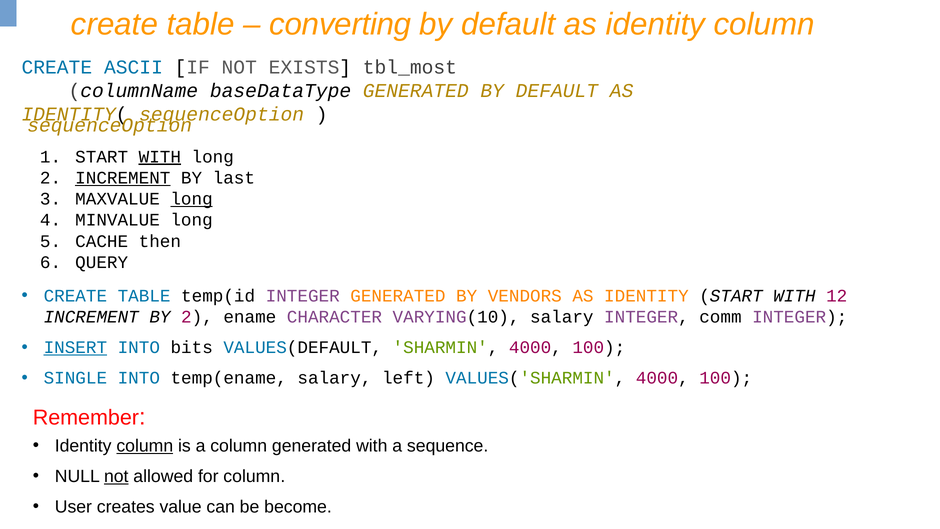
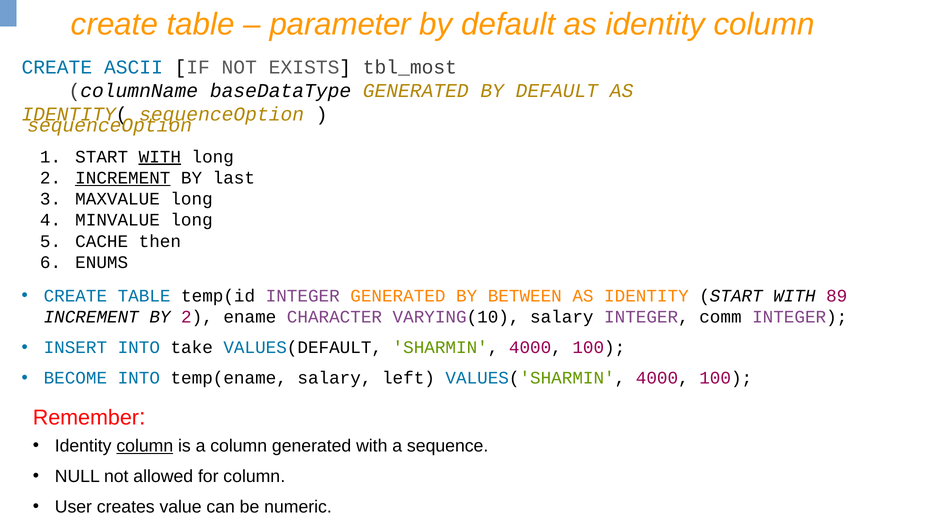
converting: converting -> parameter (340, 24)
long underline: present -> none (192, 199)
QUERY: QUERY -> ENUMS (102, 262)
VENDORS: VENDORS -> BETWEEN (525, 296)
12: 12 -> 89 (837, 296)
INSERT underline: present -> none (75, 347)
bits: bits -> take (192, 347)
SINGLE: SINGLE -> BECOME (75, 378)
not underline: present -> none (116, 476)
become: become -> numeric (298, 507)
